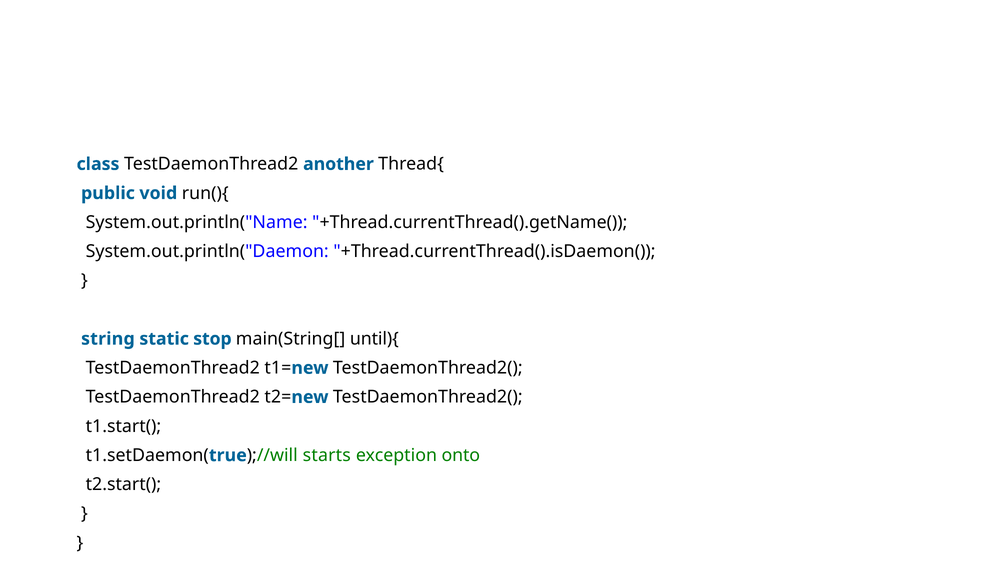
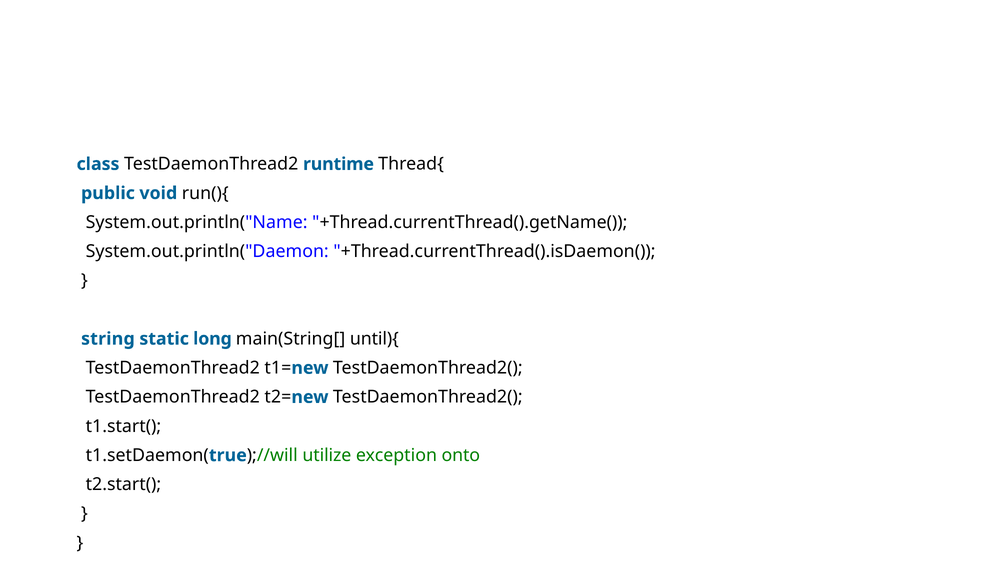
another: another -> runtime (338, 164)
stop: stop -> long (212, 339)
starts: starts -> utilize (327, 455)
